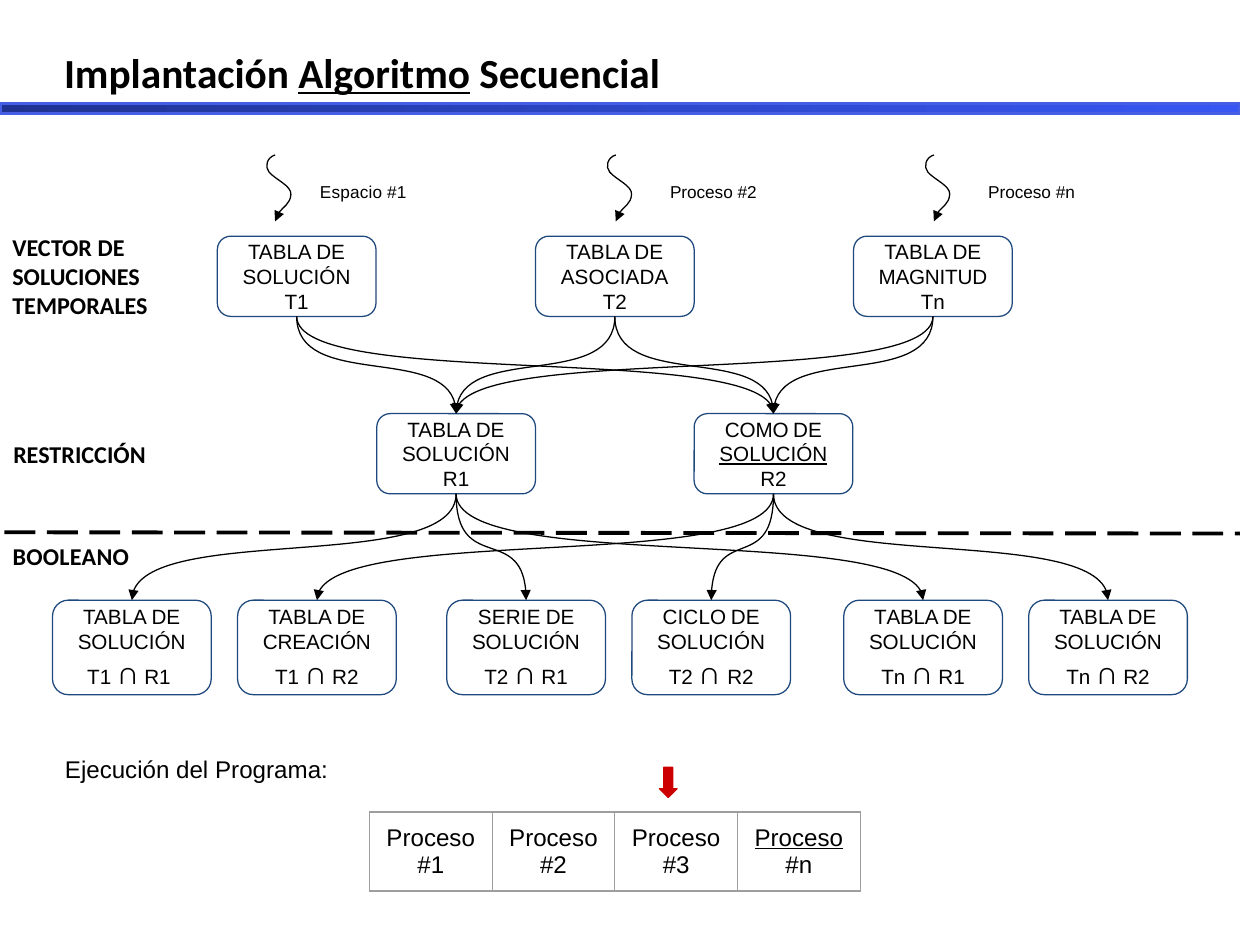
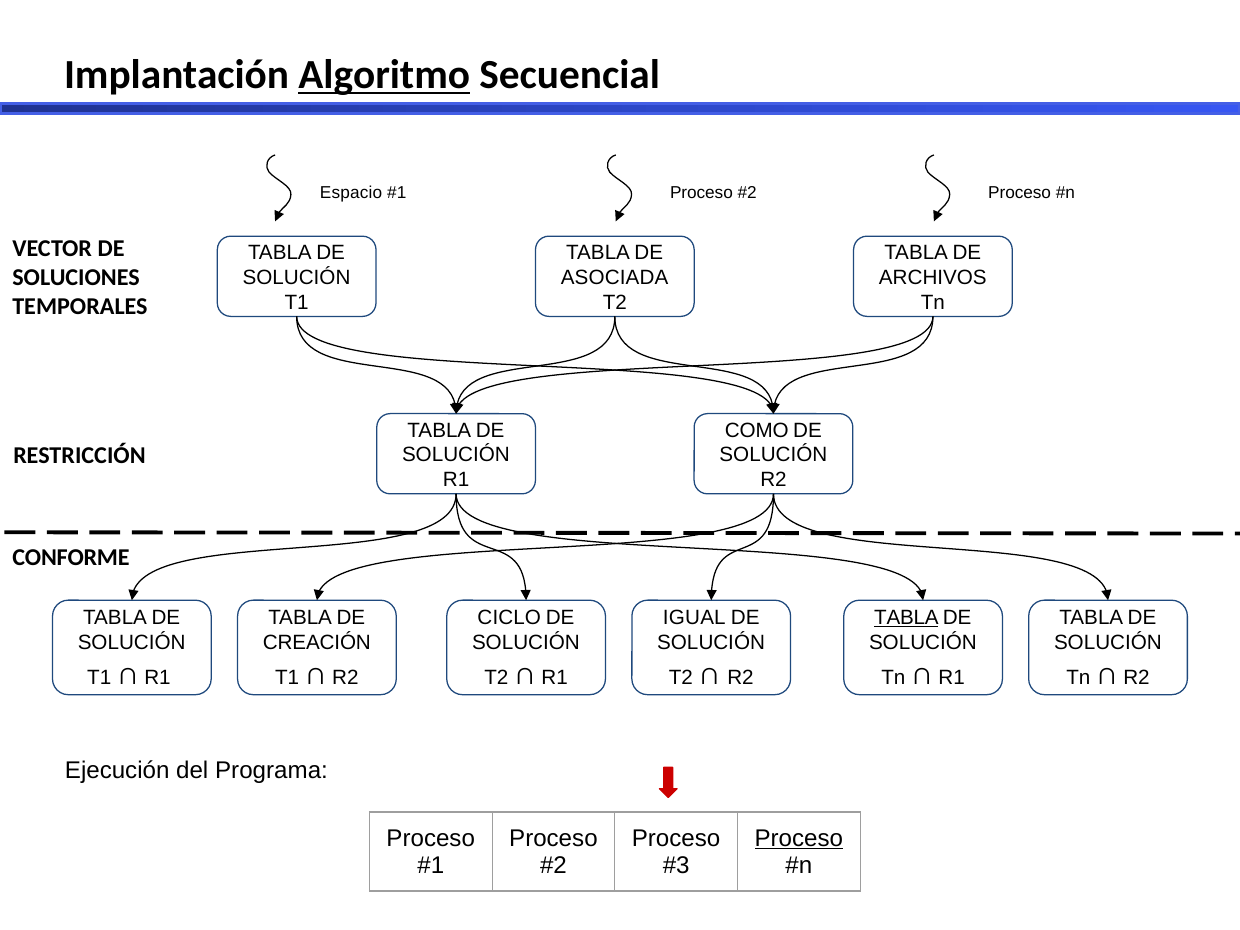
MAGNITUD: MAGNITUD -> ARCHIVOS (933, 278)
SOLUCIÓN underline: present -> none (773, 455)
BOOLEANO: BOOLEANO -> CONFORME (71, 558)
SERIE: SERIE -> CICLO (509, 618)
CICLO: CICLO -> IGUAL (694, 618)
TABLA underline: none -> present (906, 618)
